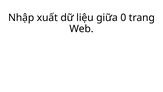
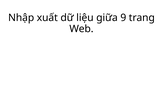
0: 0 -> 9 (123, 18)
